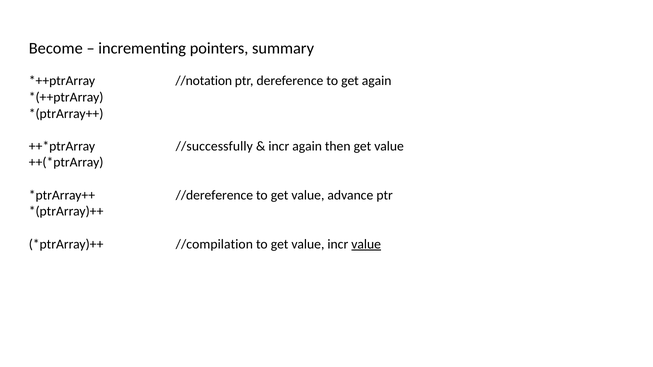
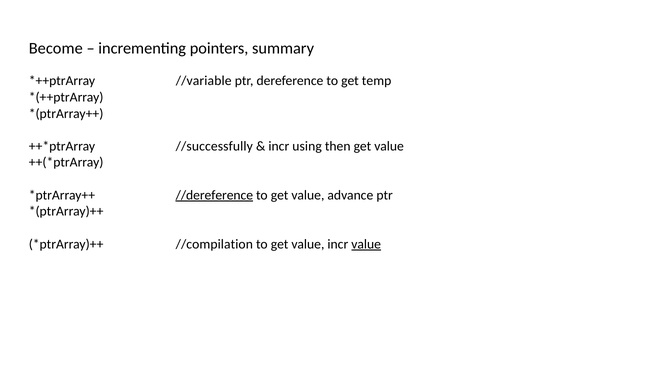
//notation: //notation -> //variable (204, 81)
get again: again -> temp (377, 81)
incr again: again -> using (307, 146)
//dereference underline: none -> present (214, 195)
